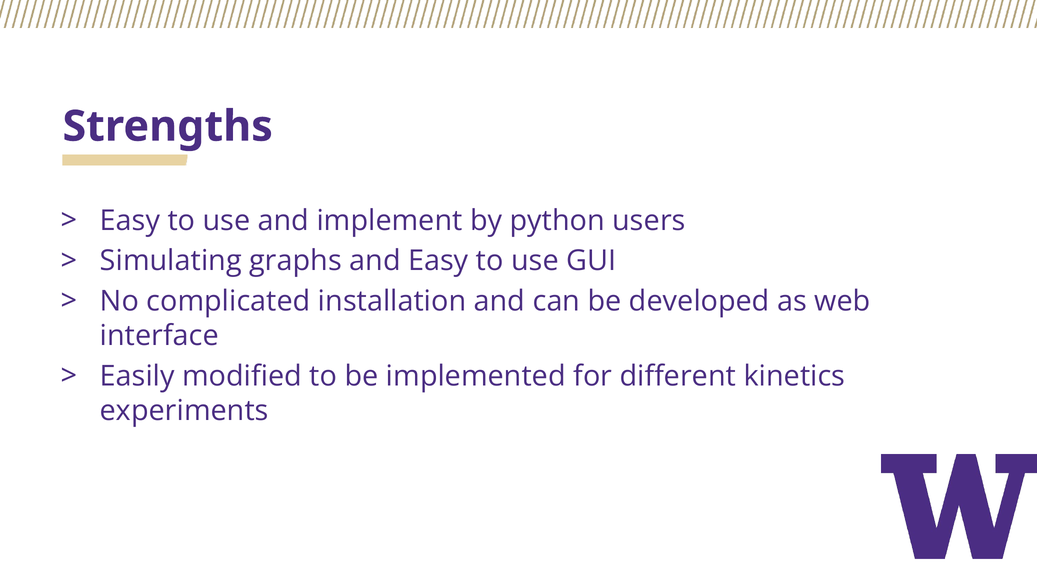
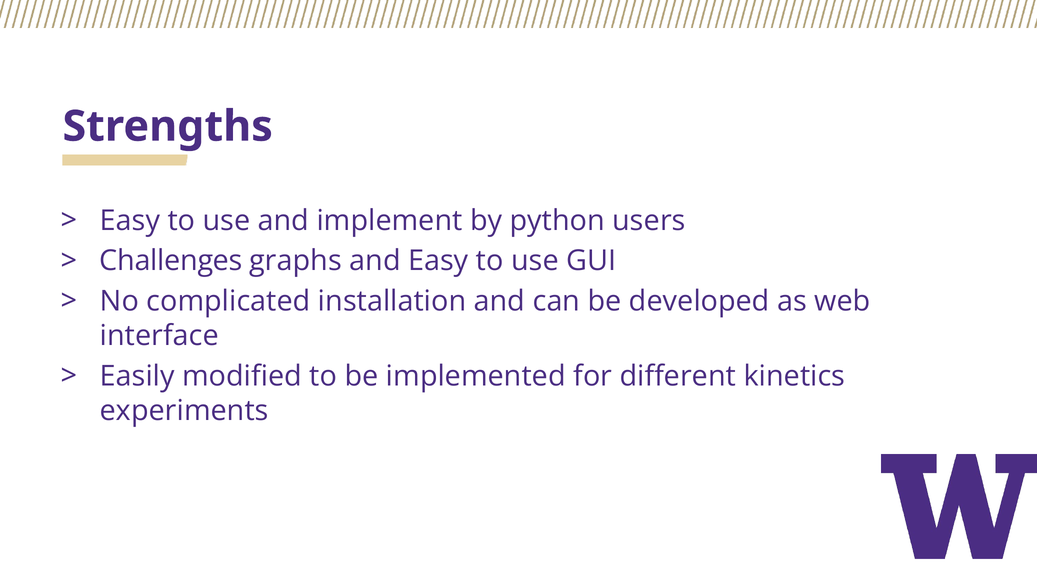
Simulating: Simulating -> Challenges (171, 261)
